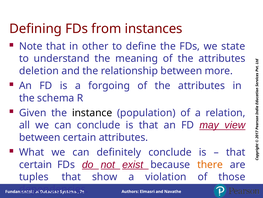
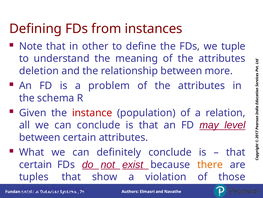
state: state -> tuple (233, 46)
forgoing: forgoing -> problem (109, 85)
instance colour: black -> red (92, 112)
view: view -> level (235, 125)
